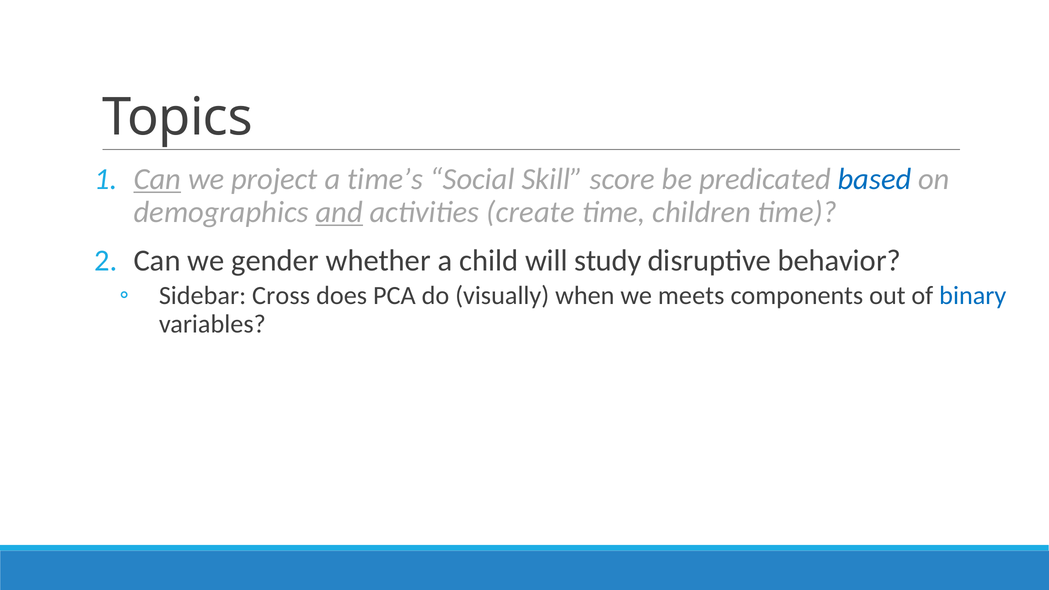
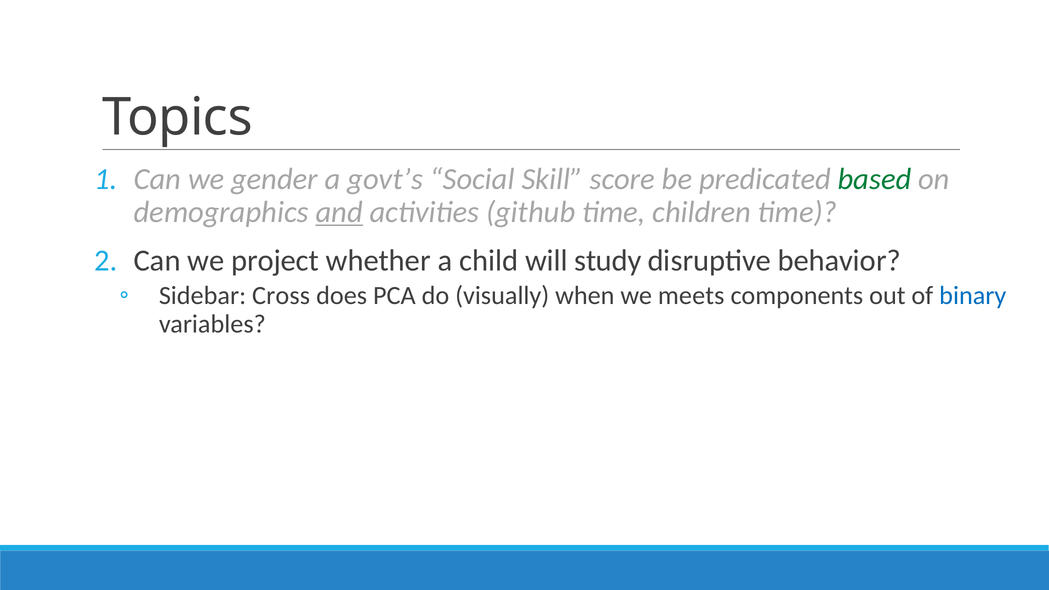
Can underline: present -> none (157, 179)
project: project -> gender (275, 179)
time’s: time’s -> govt’s (385, 179)
based colour: blue -> green (875, 179)
create: create -> github (531, 212)
gender: gender -> project (275, 260)
